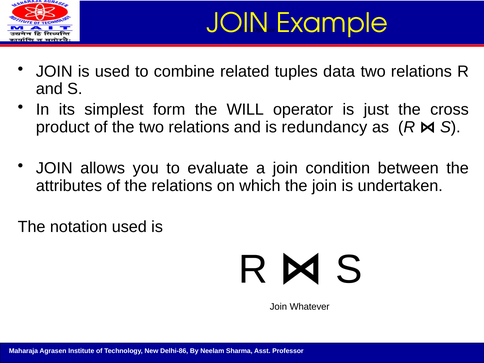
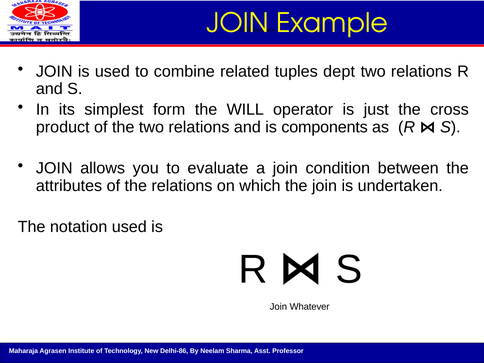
data: data -> dept (339, 72)
redundancy: redundancy -> components (325, 127)
